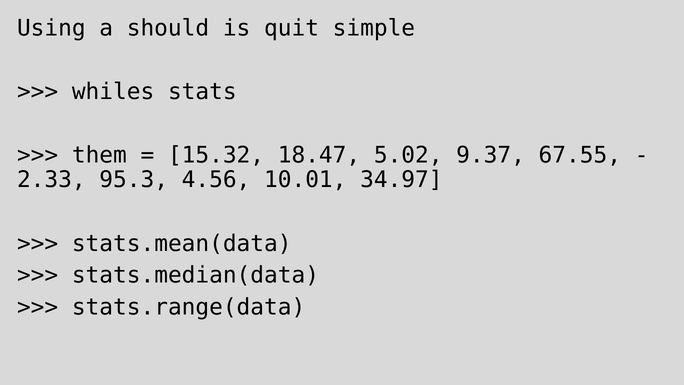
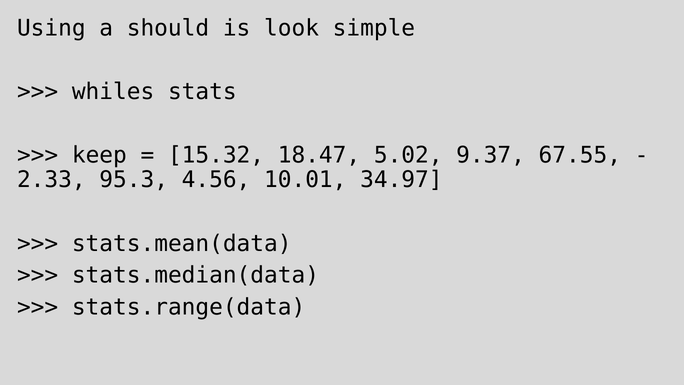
quit: quit -> look (292, 28)
them: them -> keep (99, 155)
